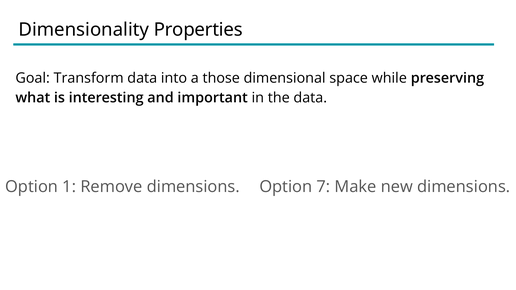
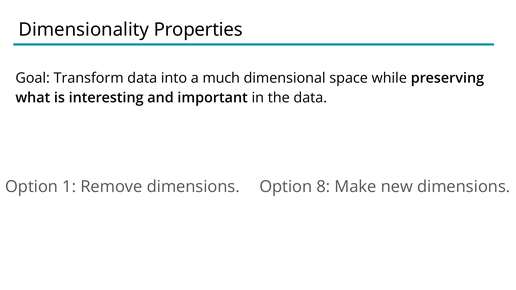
those: those -> much (221, 78)
7: 7 -> 8 (323, 187)
